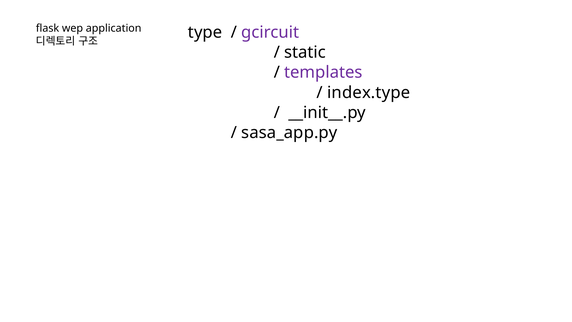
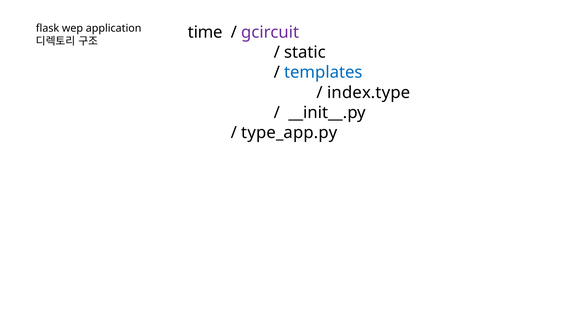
type: type -> time (205, 32)
templates colour: purple -> blue (323, 72)
sasa_app.py: sasa_app.py -> type_app.py (289, 133)
